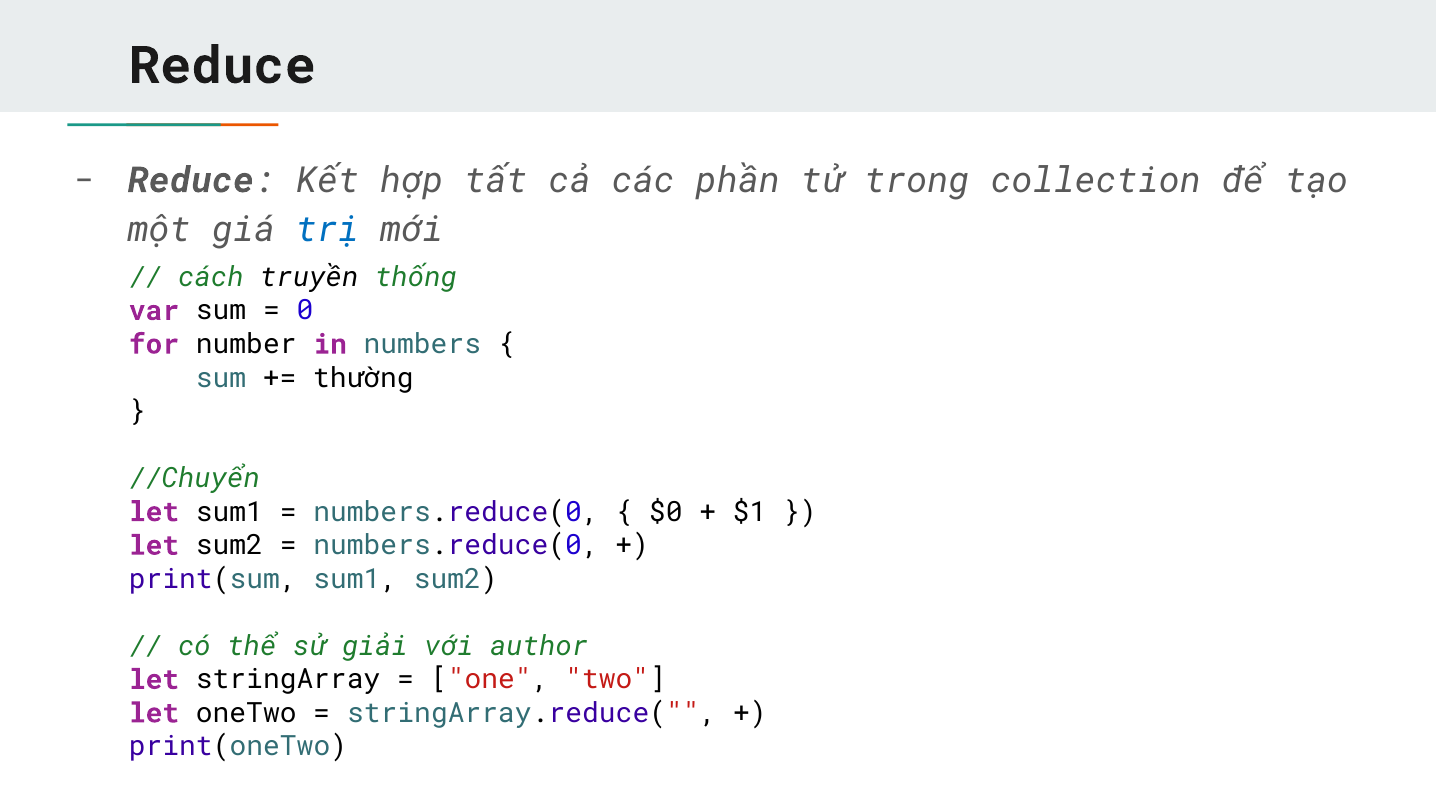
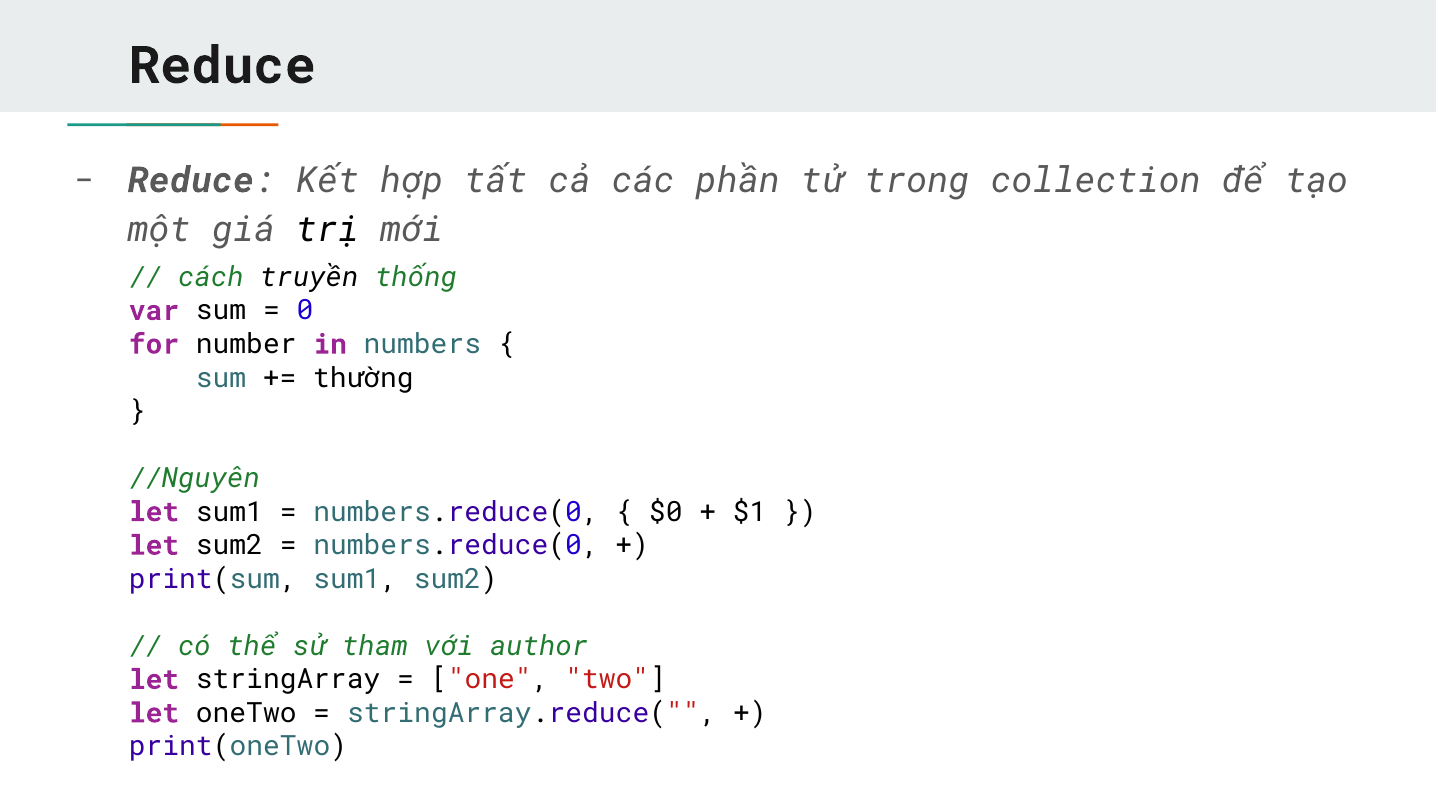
trị colour: blue -> black (327, 230)
//Chuyển: //Chuyển -> //Nguyên (194, 478)
giải: giải -> tham (375, 646)
